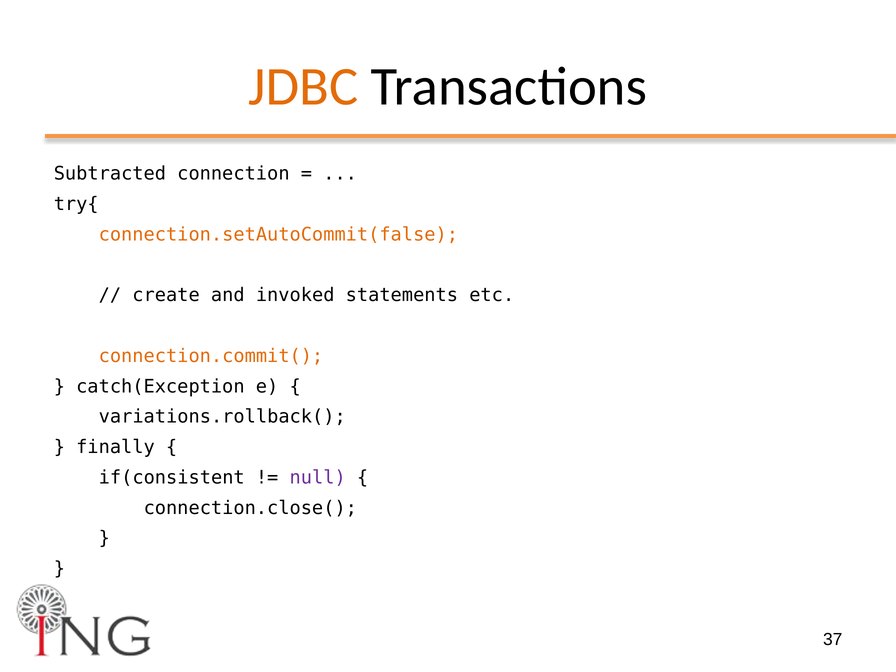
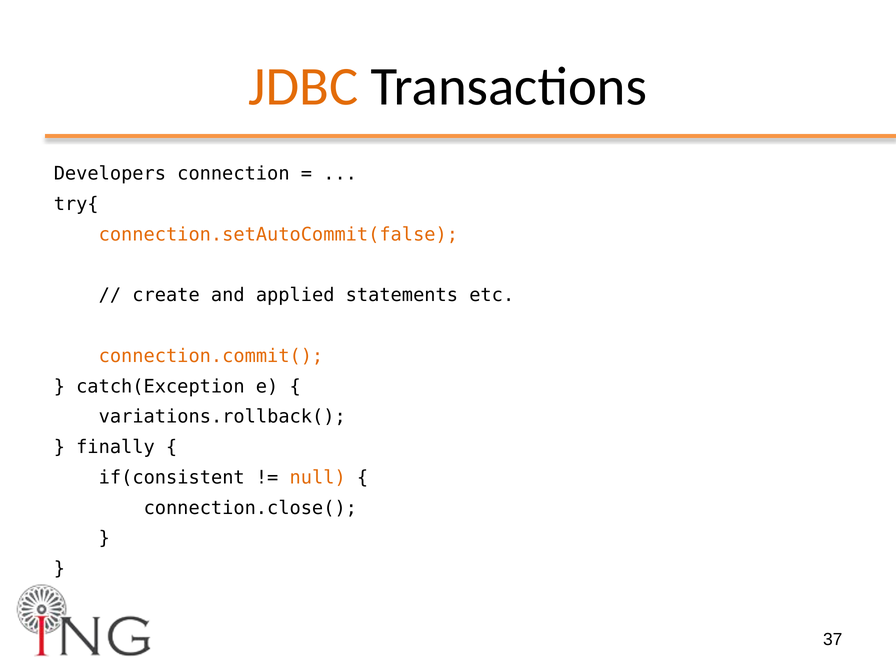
Subtracted: Subtracted -> Developers (110, 174)
invoked: invoked -> applied (295, 295)
null colour: purple -> orange (318, 478)
